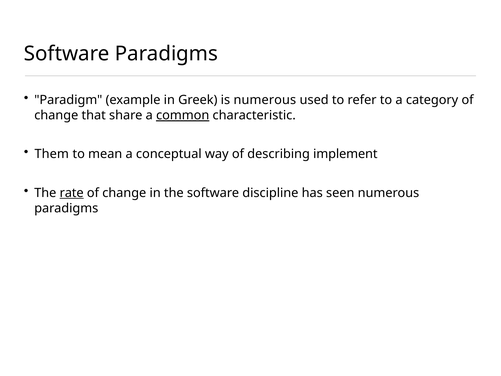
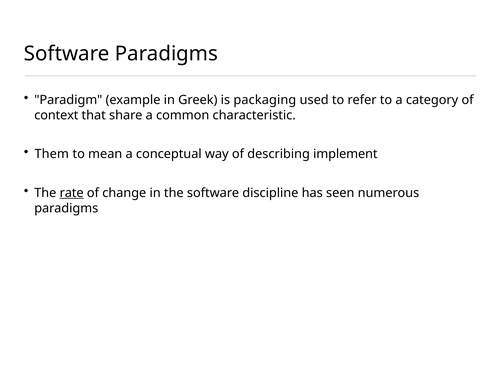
is numerous: numerous -> packaging (265, 100)
change: change -> context (56, 115)
common underline: present -> none (183, 115)
